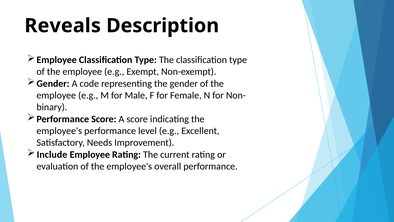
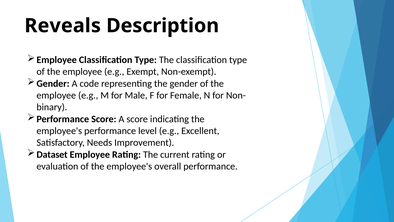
Include: Include -> Dataset (52, 154)
